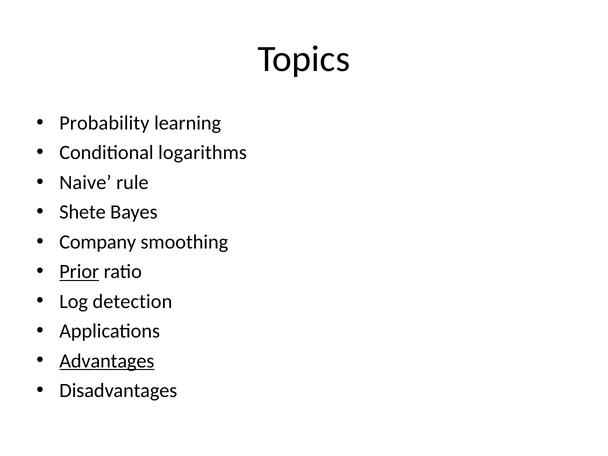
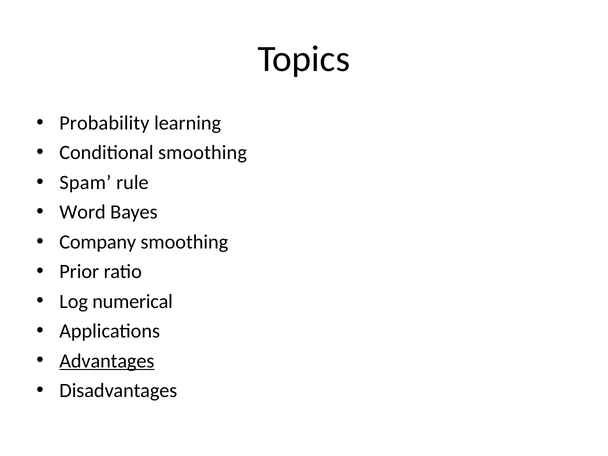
Conditional logarithms: logarithms -> smoothing (203, 153)
Naive: Naive -> Spam (85, 182)
Shete: Shete -> Word (83, 212)
Prior underline: present -> none (79, 272)
detection: detection -> numerical (133, 301)
